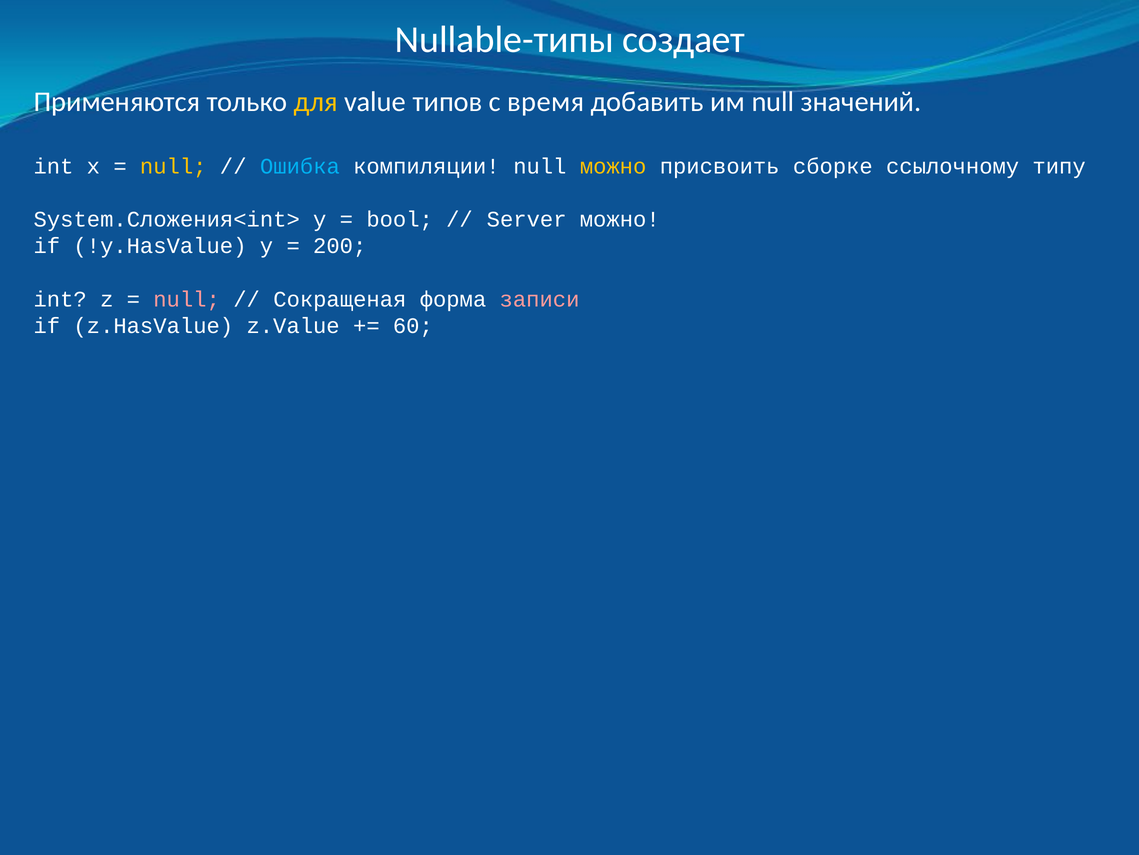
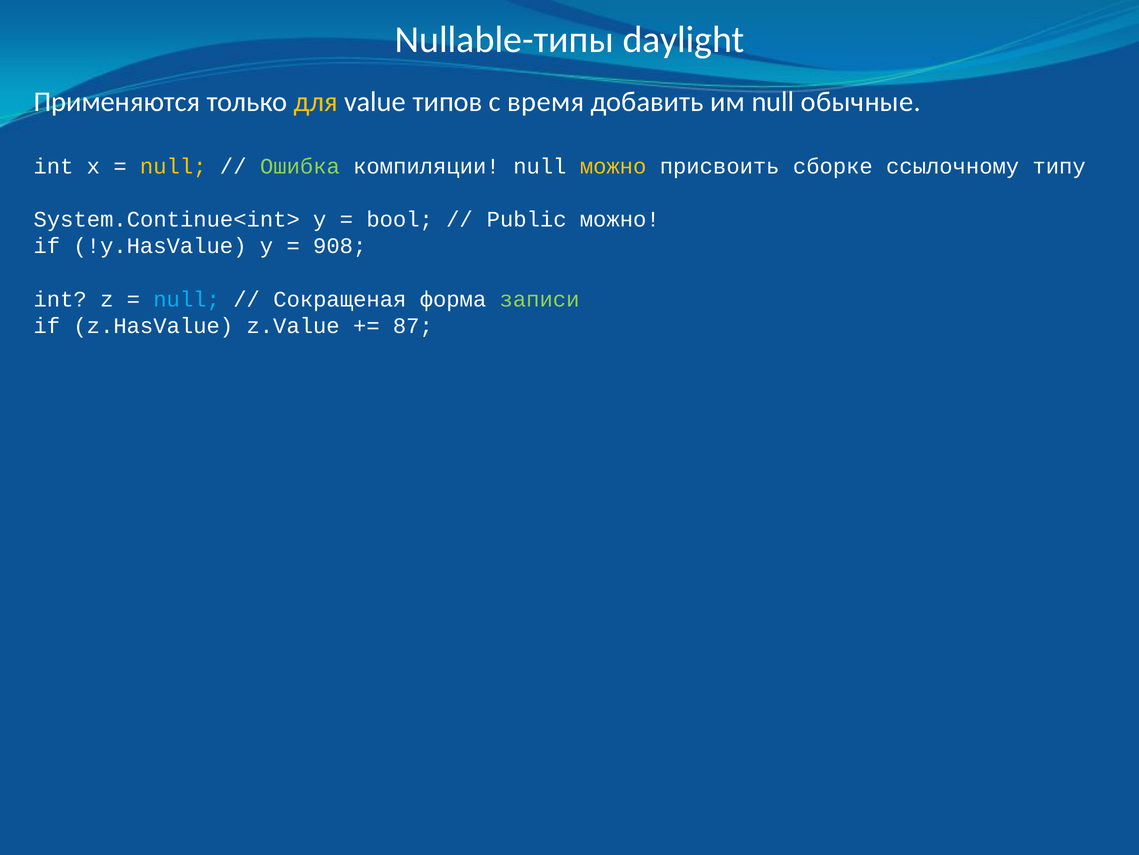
создает: создает -> daylight (684, 40)
значений: значений -> обычные (861, 102)
Ошибка colour: light blue -> light green (300, 166)
System.Сложения<int>: System.Сложения<int> -> System.Continue<int> (167, 219)
Server: Server -> Public (527, 219)
200: 200 -> 908 (340, 246)
null colour: pink -> light blue (187, 299)
записи colour: pink -> light green (540, 299)
60: 60 -> 87 (413, 326)
